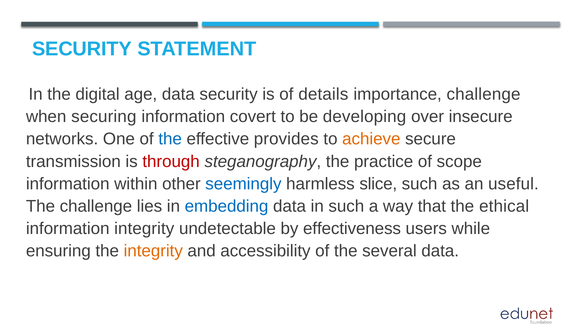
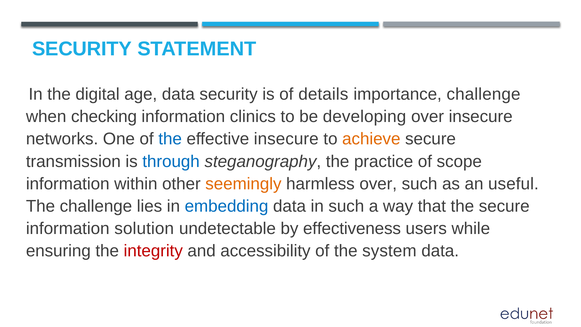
securing: securing -> checking (104, 117)
covert: covert -> clinics (253, 117)
effective provides: provides -> insecure (286, 139)
through colour: red -> blue (171, 161)
seemingly colour: blue -> orange (243, 184)
harmless slice: slice -> over (378, 184)
the ethical: ethical -> secure (504, 206)
information integrity: integrity -> solution (144, 228)
integrity colour: orange -> red (153, 251)
several: several -> system (389, 251)
